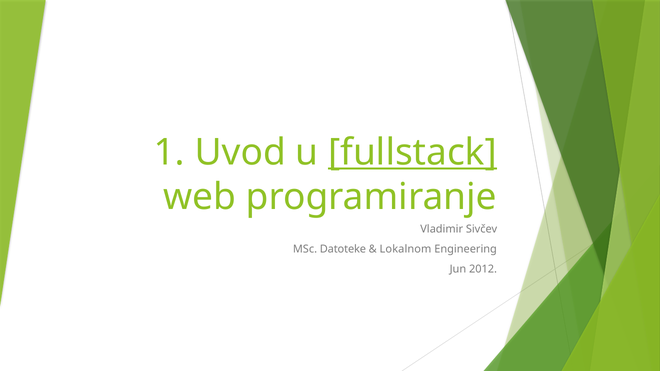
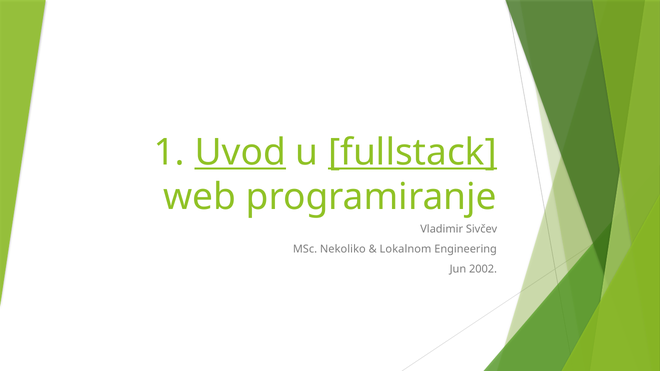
Uvod underline: none -> present (240, 153)
Datoteke: Datoteke -> Nekoliko (343, 249)
2012: 2012 -> 2002 (483, 269)
